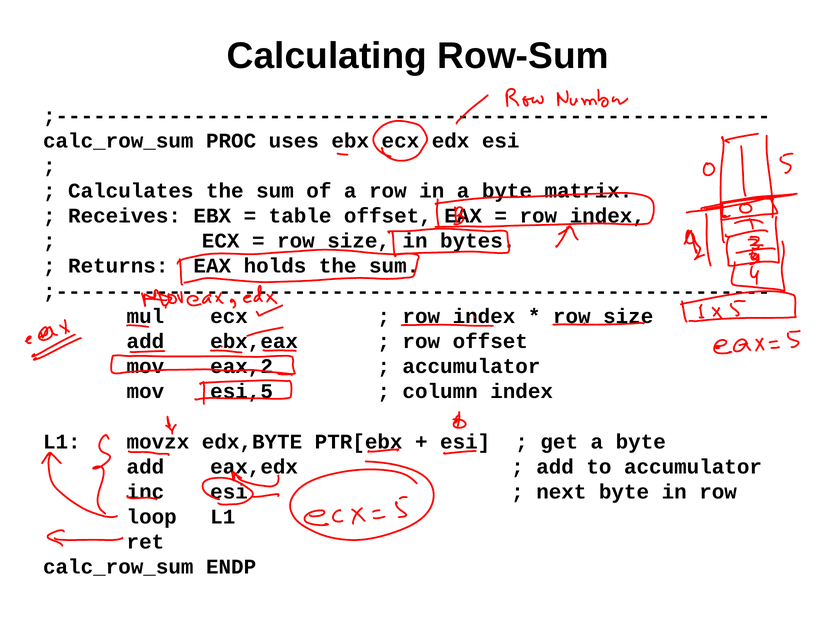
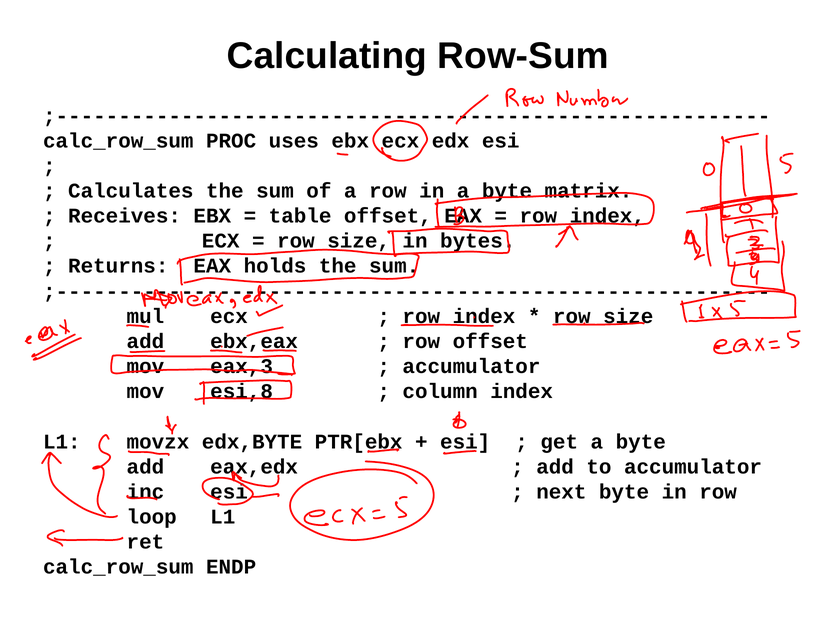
eax,2: eax,2 -> eax,3 (242, 366)
esi,5: esi,5 -> esi,8 (242, 391)
